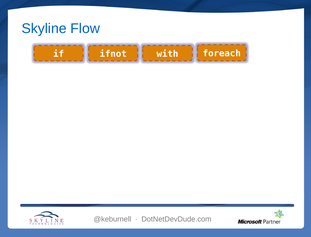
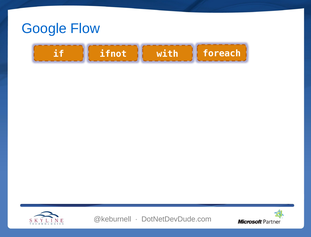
Skyline: Skyline -> Google (44, 29)
